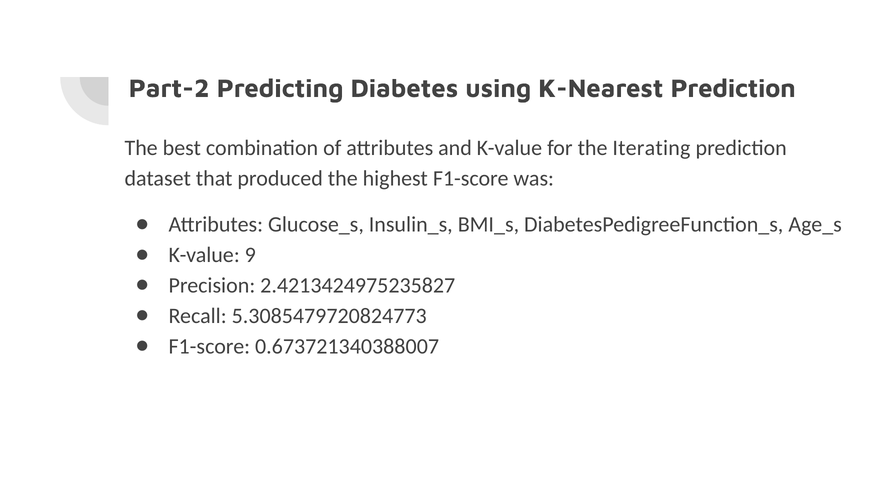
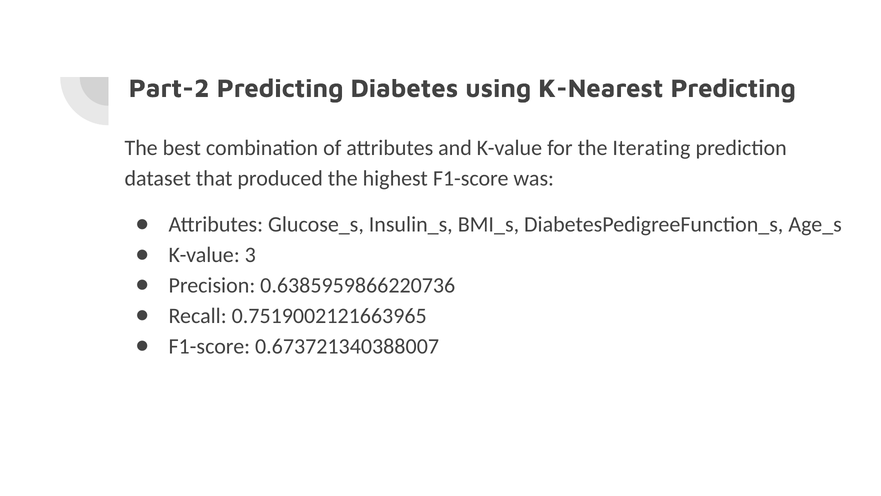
K-Nearest Prediction: Prediction -> Predicting (733, 88)
9: 9 -> 3 (250, 255)
2.4213424975235827: 2.4213424975235827 -> 0.6385959866220736 (358, 285)
5.3085479720824773: 5.3085479720824773 -> 0.7519002121663965 (329, 316)
